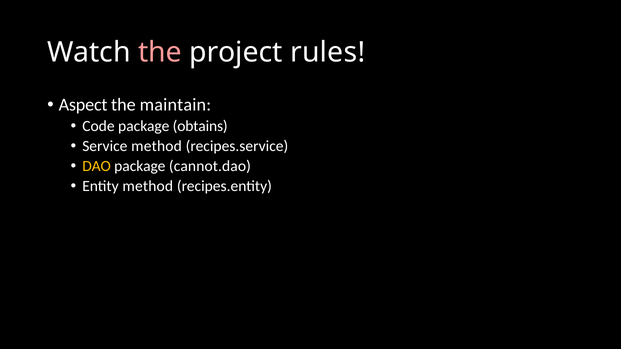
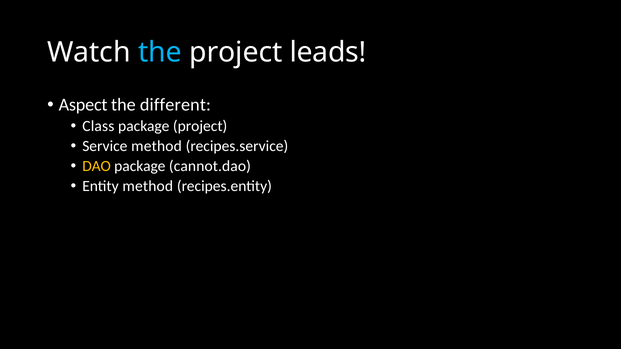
the colour: pink -> light blue (160, 52)
rules: rules -> leads (328, 52)
maintain: maintain -> different (175, 105)
Code: Code -> Class (98, 126)
package obtains: obtains -> project (200, 126)
